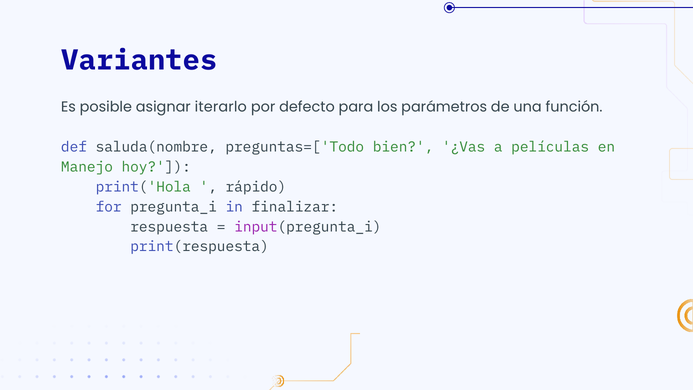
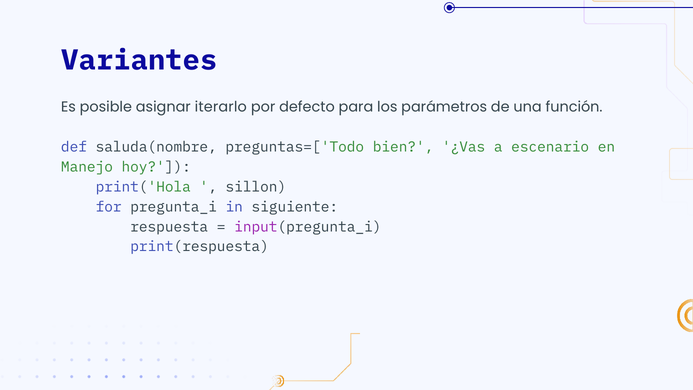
películas: películas -> escenario (550, 147)
rápido: rápido -> sillon (256, 187)
finalizar: finalizar -> siguiente (295, 207)
